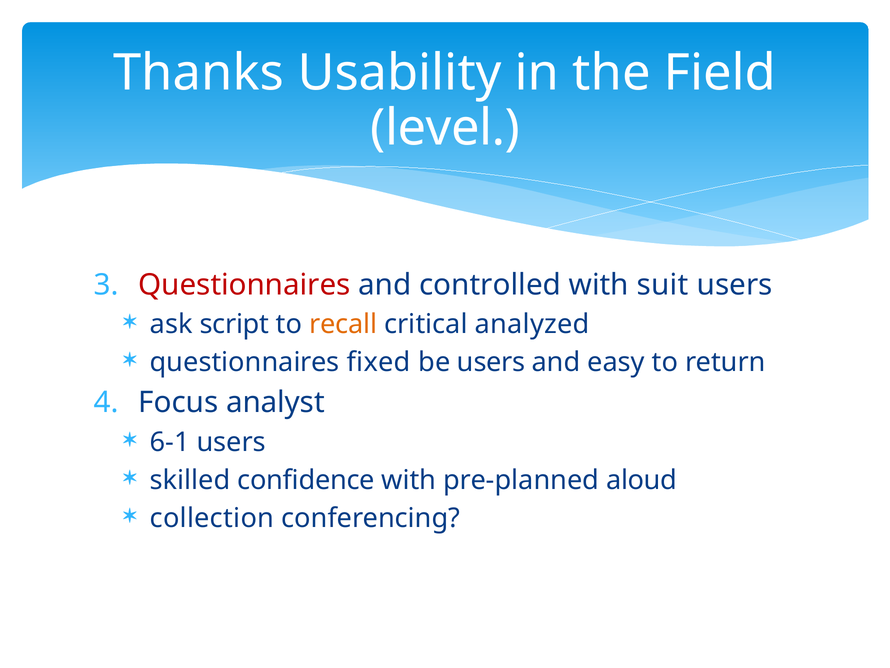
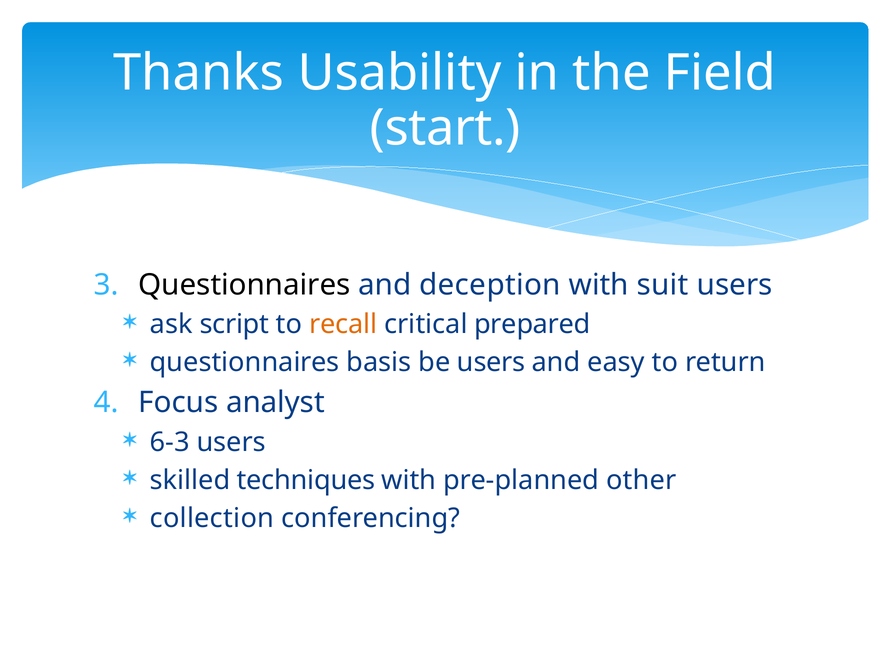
level: level -> start (445, 128)
Questionnaires colour: red -> black (244, 285)
controlled: controlled -> deception (490, 285)
analyzed: analyzed -> prepared (532, 324)
fixed: fixed -> basis (379, 362)
6-1: 6-1 -> 6-3 (170, 442)
confidence: confidence -> techniques (306, 480)
aloud: aloud -> other (641, 480)
